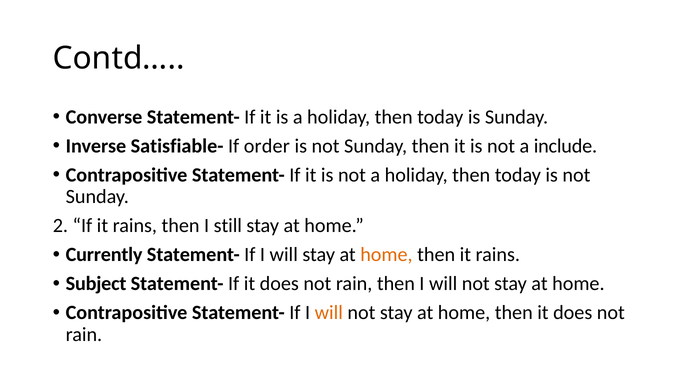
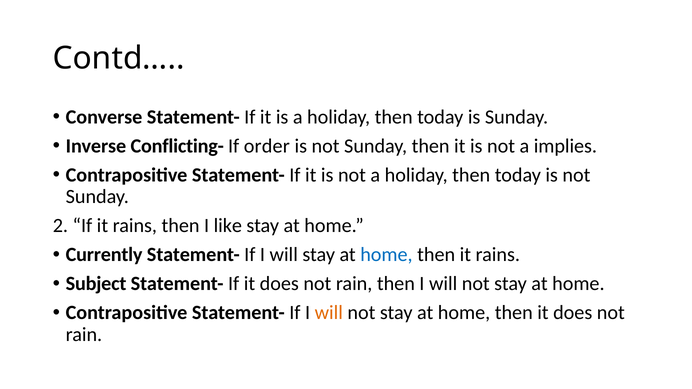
Satisfiable-: Satisfiable- -> Conflicting- (177, 146)
include: include -> implies (565, 146)
still: still -> like (228, 226)
home colour: orange -> blue (386, 255)
